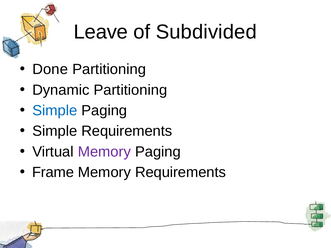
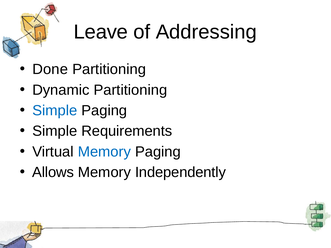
Subdivided: Subdivided -> Addressing (206, 32)
Memory colour: purple -> blue (104, 152)
Frame: Frame -> Allows (53, 172)
Memory Requirements: Requirements -> Independently (180, 172)
